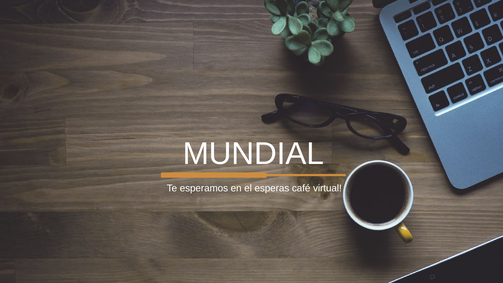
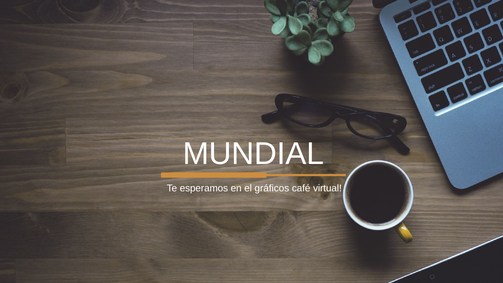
esperas: esperas -> gráficos (272, 188)
